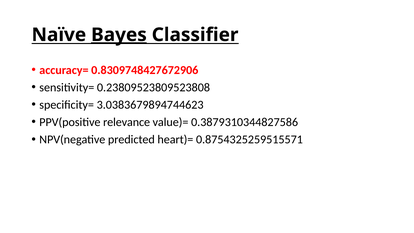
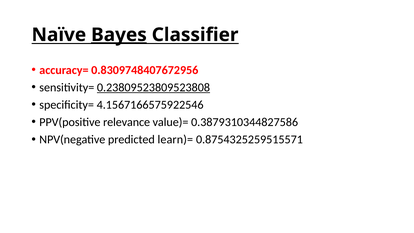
0.8309748427672906: 0.8309748427672906 -> 0.8309748407672956 (145, 70)
0.23809523809523808 underline: none -> present (153, 87)
3.0383679894744623: 3.0383679894744623 -> 4.1567166575922546 (150, 105)
heart)=: heart)= -> learn)= (175, 139)
